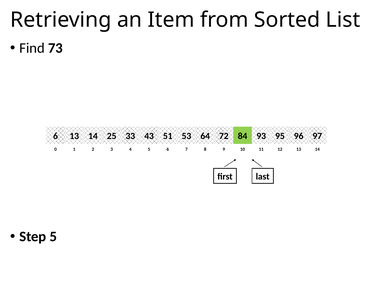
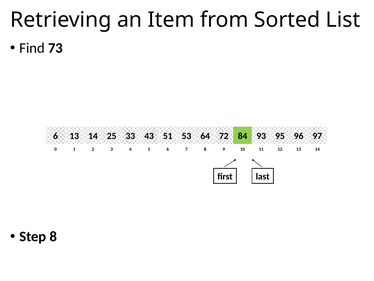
Step 5: 5 -> 8 (53, 236)
